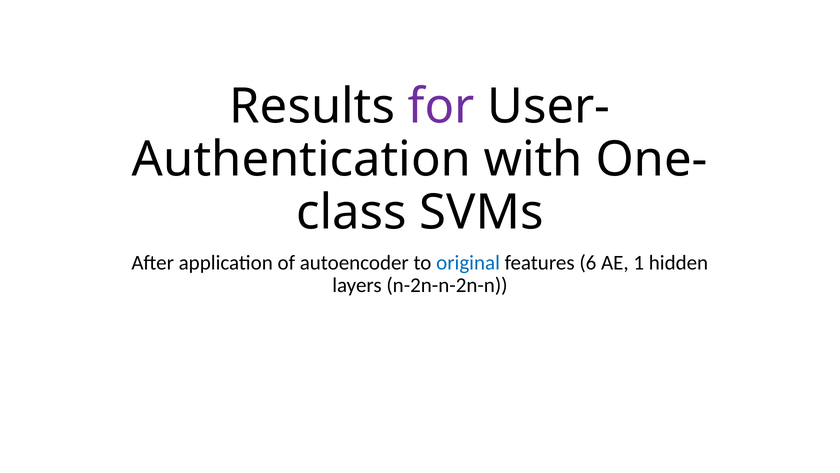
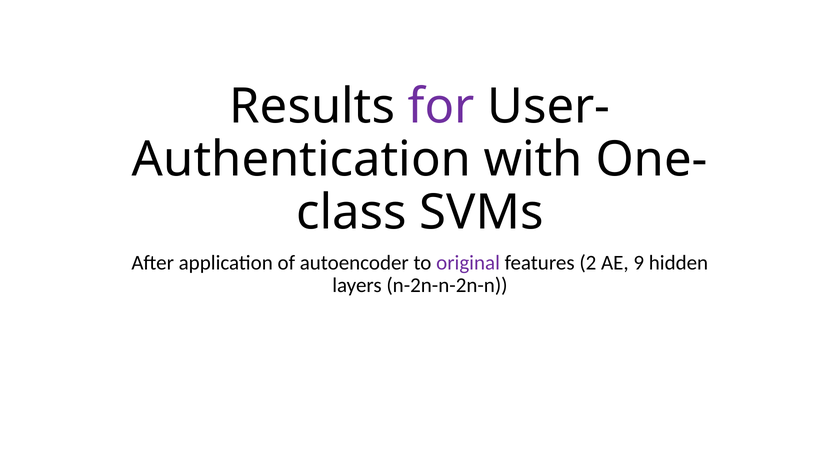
original colour: blue -> purple (468, 263)
6: 6 -> 2 (588, 263)
1: 1 -> 9 (639, 263)
